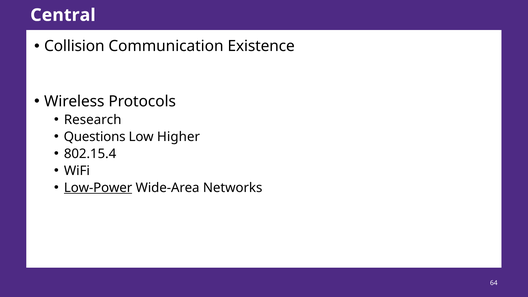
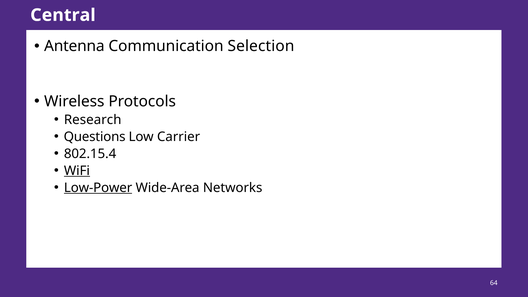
Collision: Collision -> Antenna (74, 46)
Existence: Existence -> Selection (261, 46)
Higher: Higher -> Carrier (179, 137)
WiFi underline: none -> present (77, 171)
